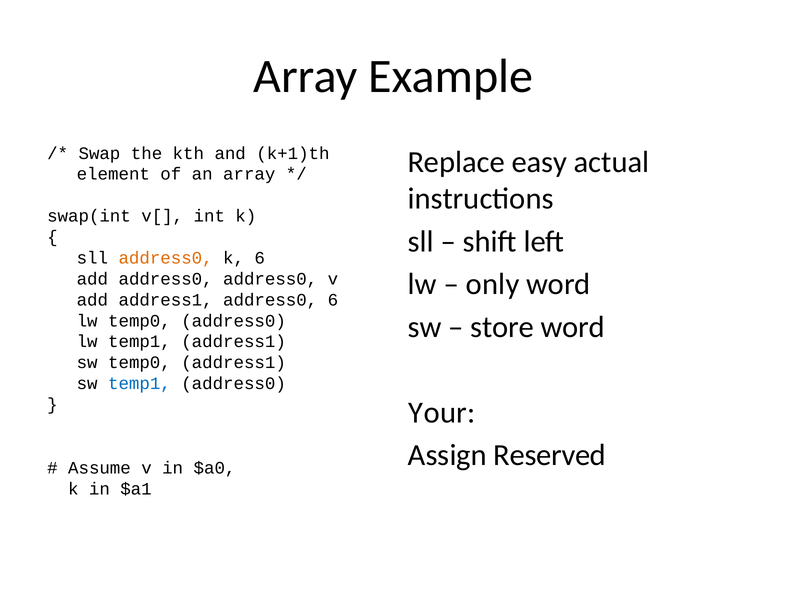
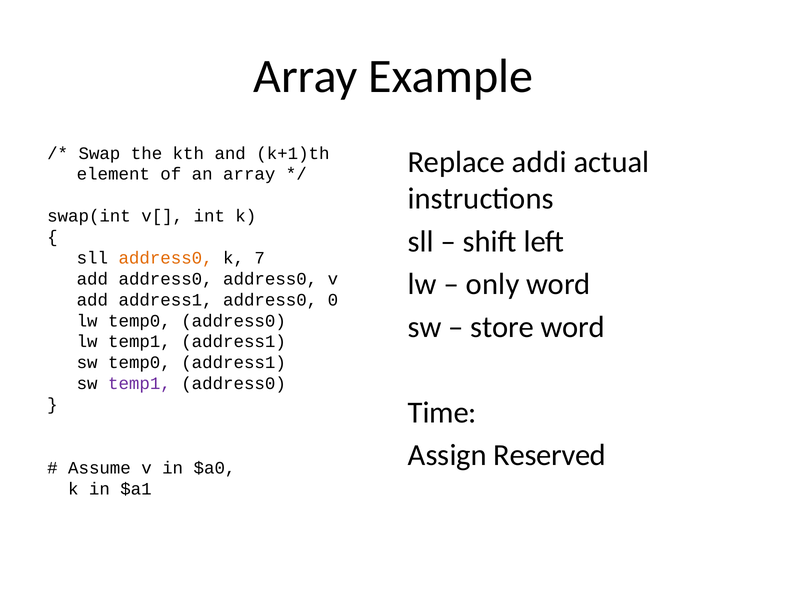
easy: easy -> addi (539, 162)
k 6: 6 -> 7 (260, 258)
address0 6: 6 -> 0 (333, 300)
temp1 colour: blue -> purple (139, 384)
Your: Your -> Time (442, 413)
